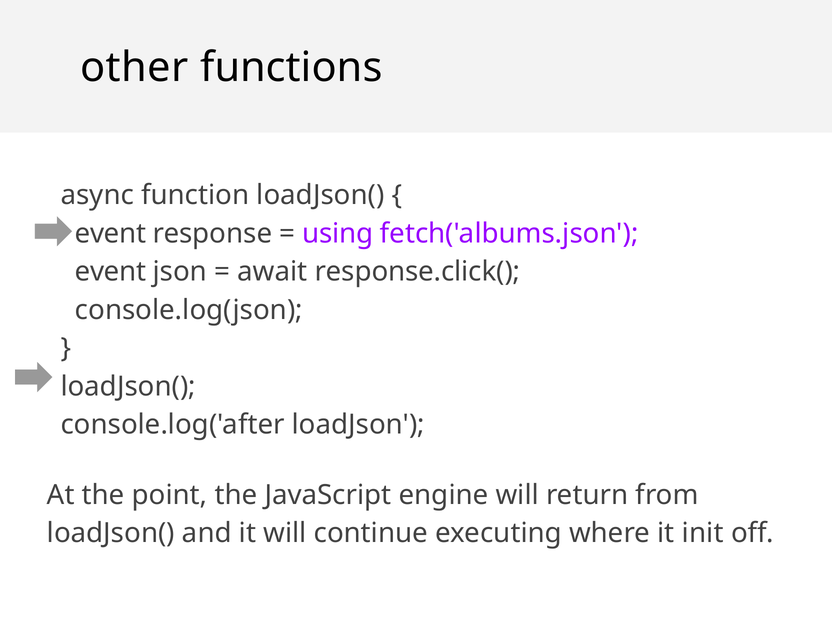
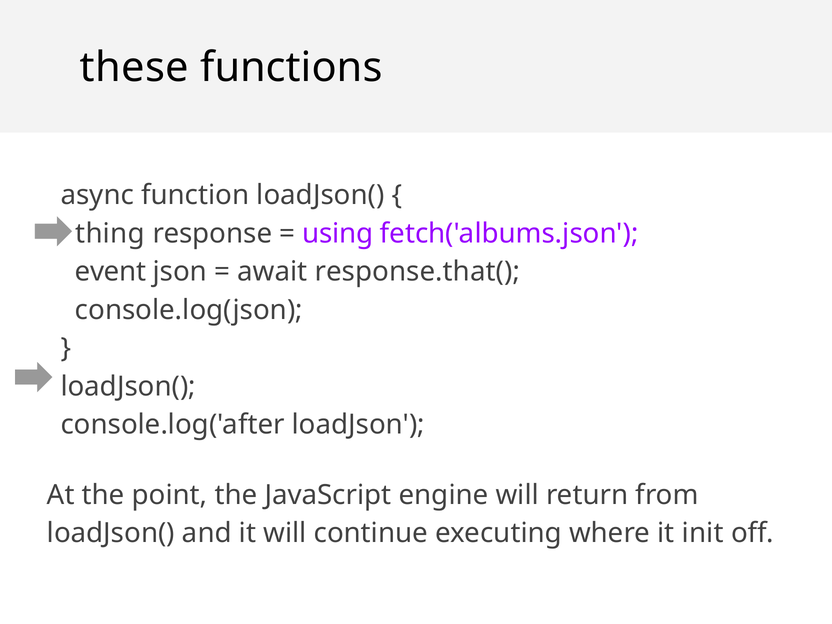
other: other -> these (134, 68)
event: event -> thing (110, 233)
response.click(: response.click( -> response.that( (417, 272)
